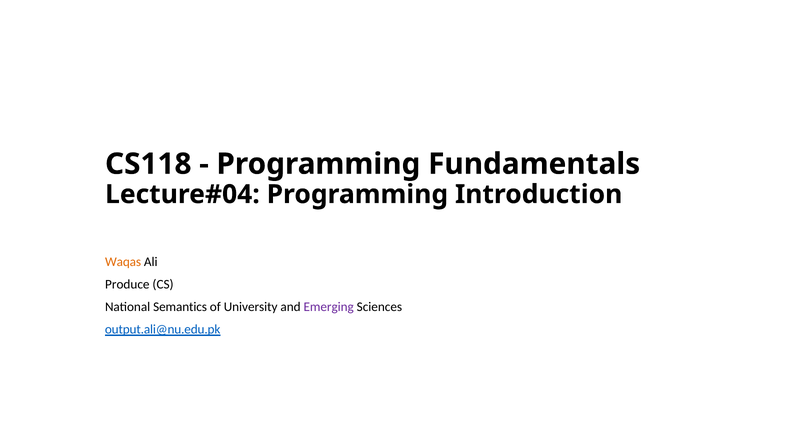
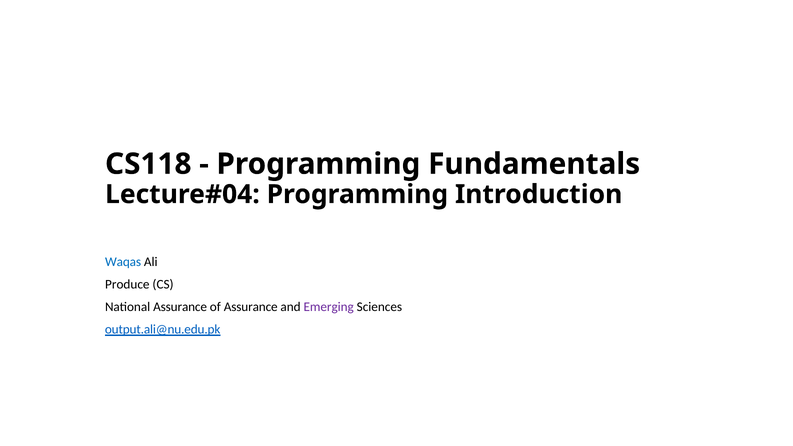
Waqas colour: orange -> blue (123, 262)
National Semantics: Semantics -> Assurance (180, 307)
of University: University -> Assurance (251, 307)
